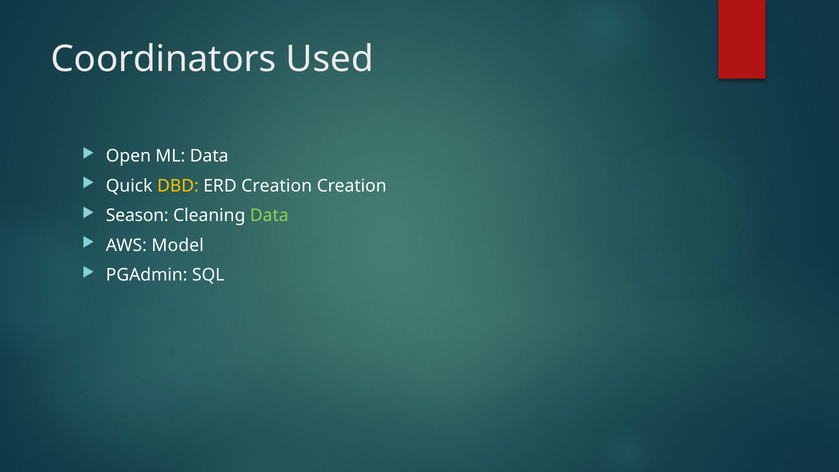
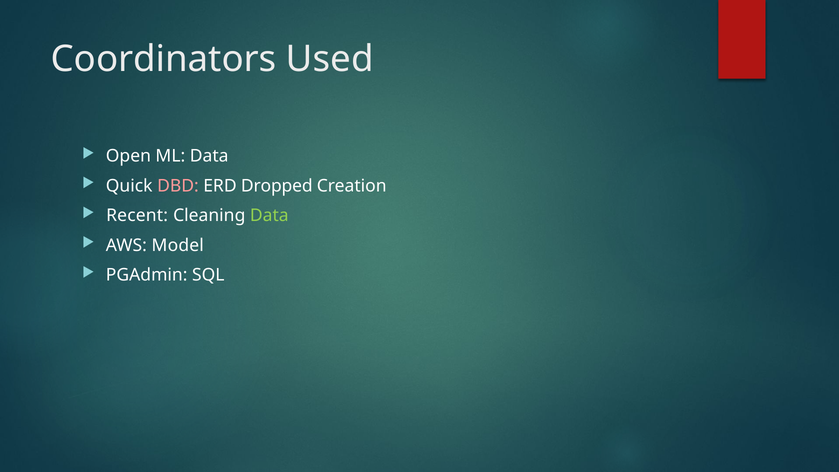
DBD colour: yellow -> pink (178, 186)
ERD Creation: Creation -> Dropped (277, 186)
Season: Season -> Recent (137, 216)
